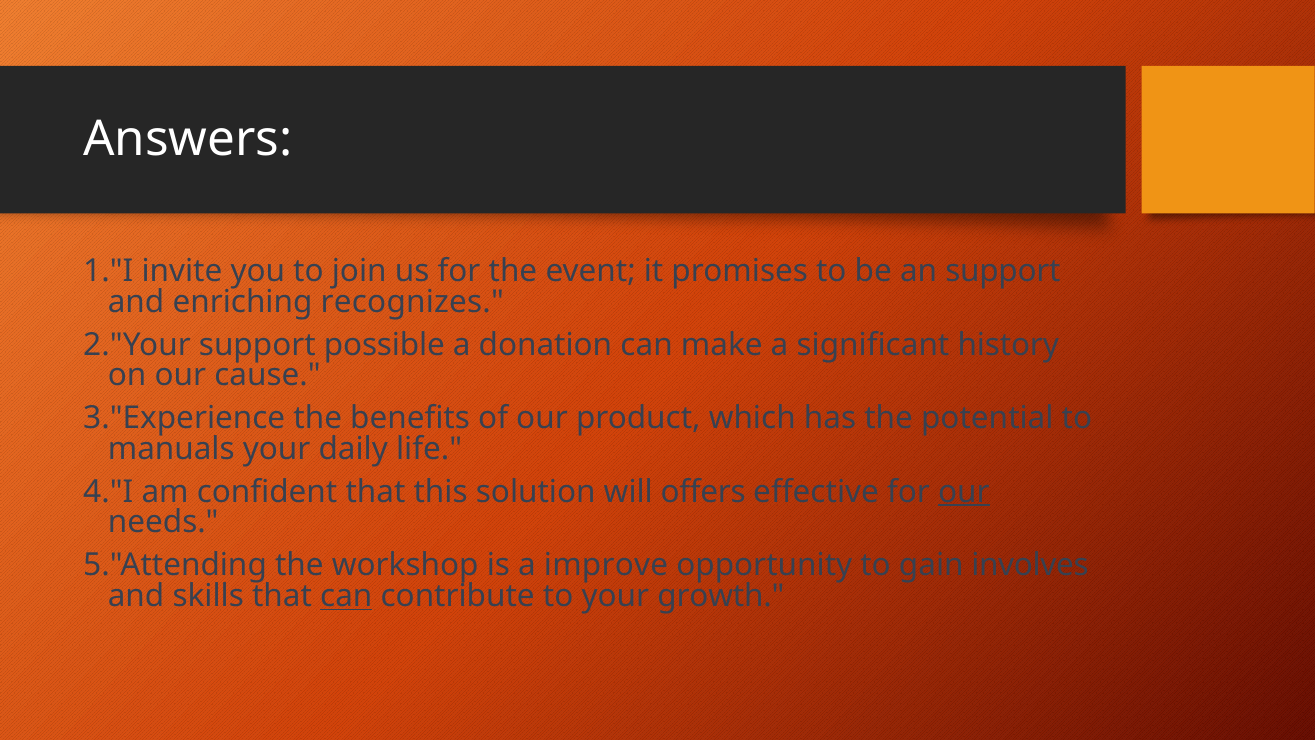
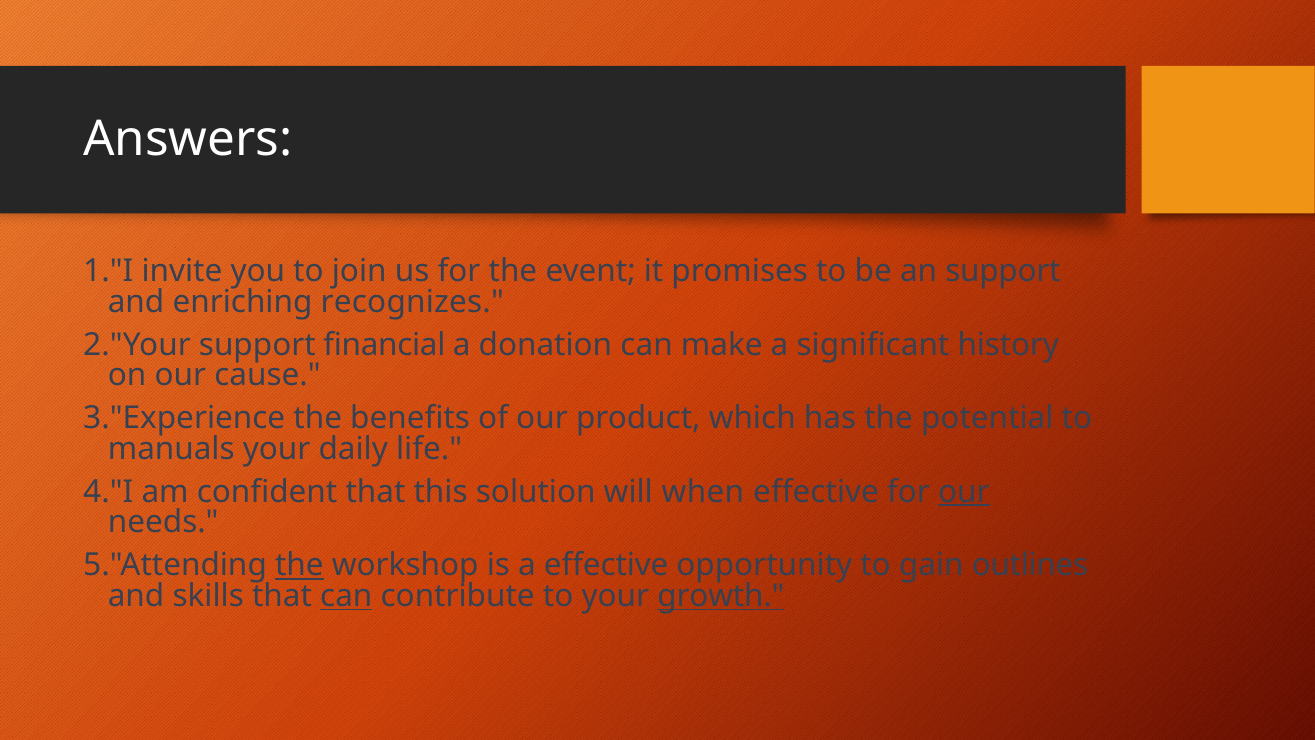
possible: possible -> financial (384, 345)
offers: offers -> when (703, 492)
the underline: none -> present (299, 565)
a improve: improve -> effective (606, 565)
involves: involves -> outlines (1030, 565)
growth underline: none -> present (721, 596)
